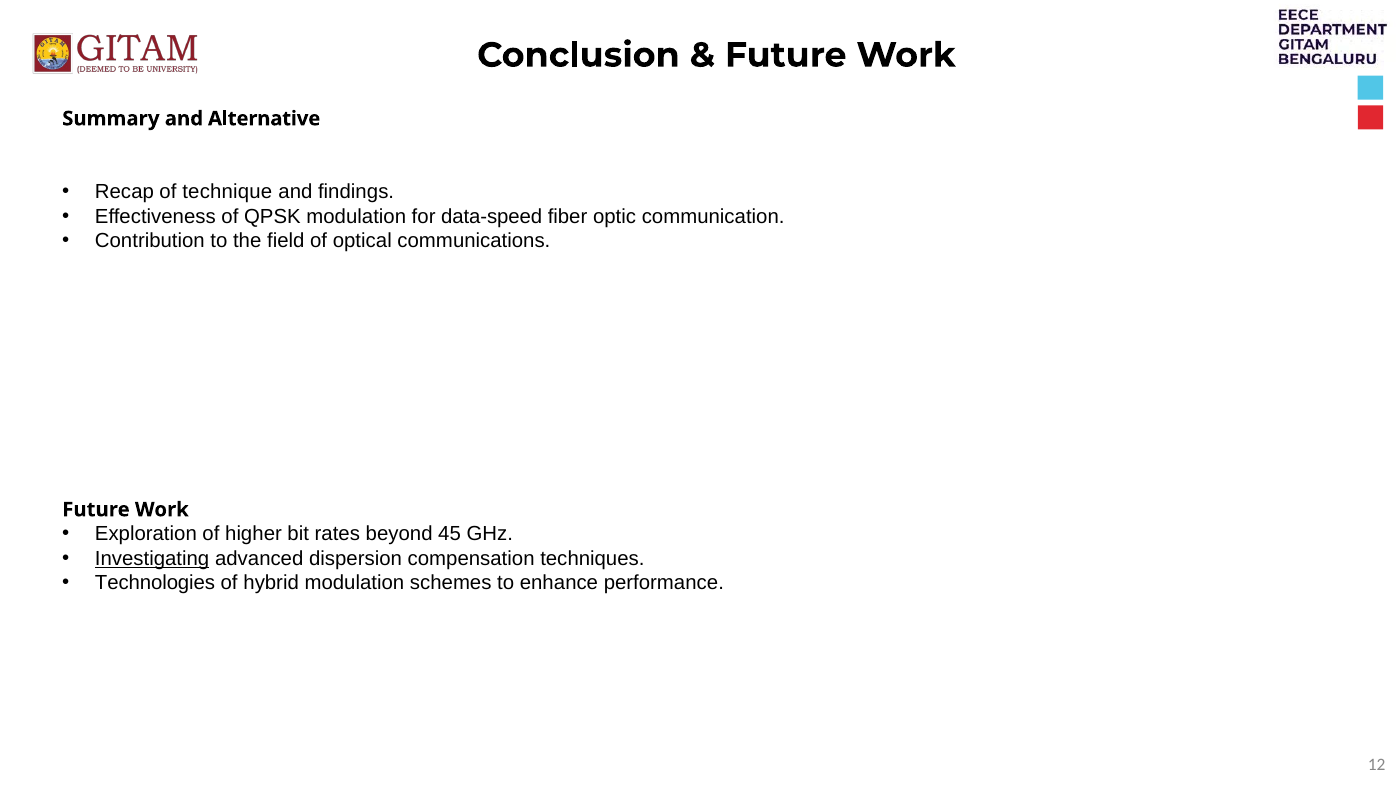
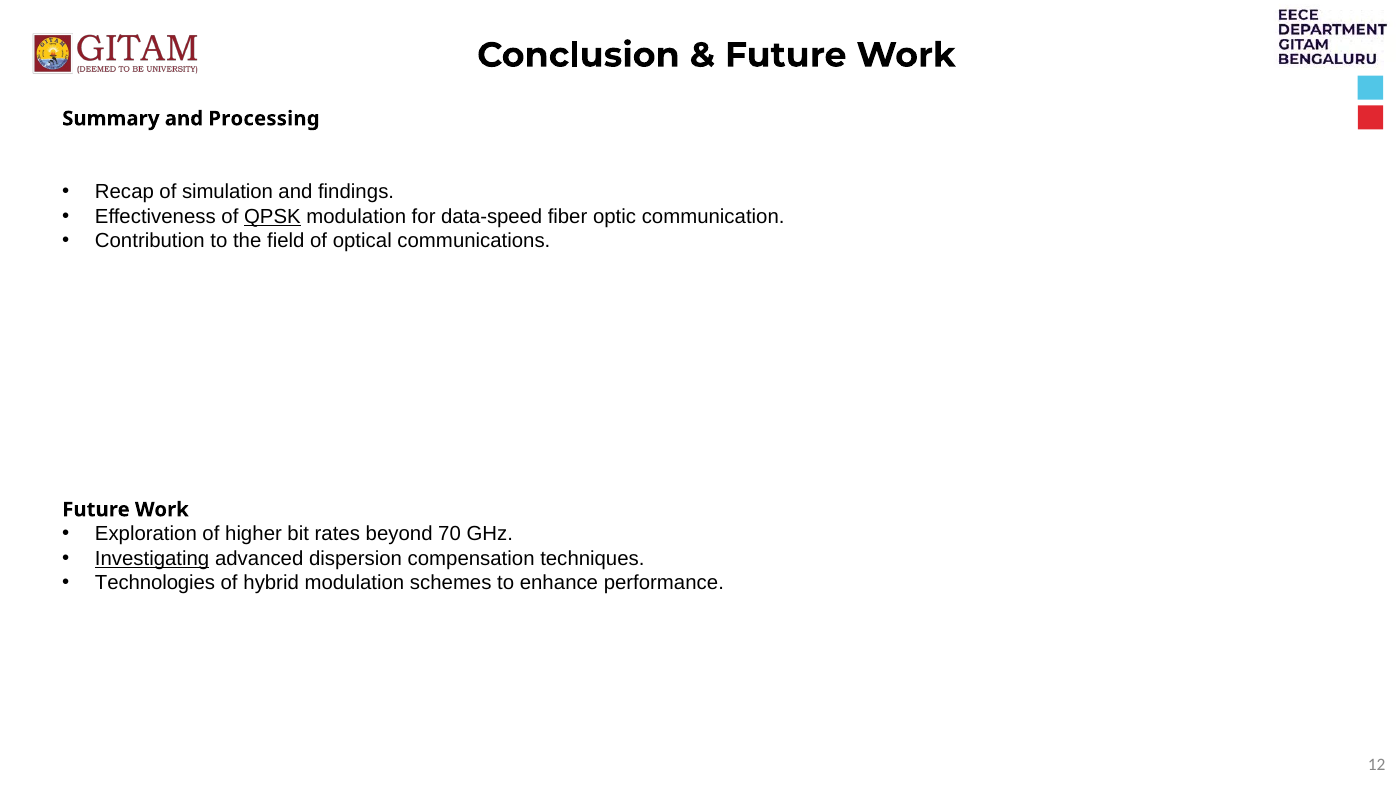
Alternative: Alternative -> Processing (264, 119)
technique: technique -> simulation (227, 192)
QPSK underline: none -> present (272, 216)
45: 45 -> 70 (450, 534)
